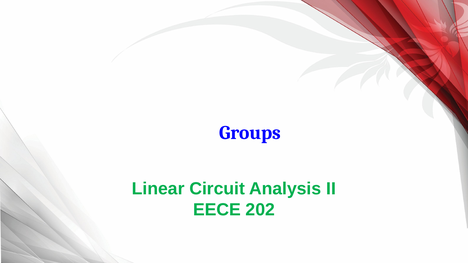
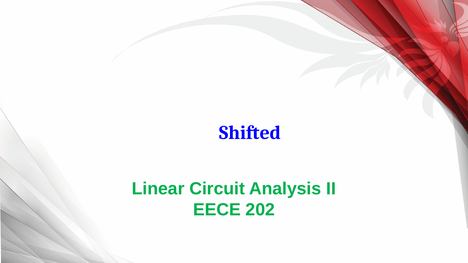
Groups: Groups -> Shifted (250, 133)
